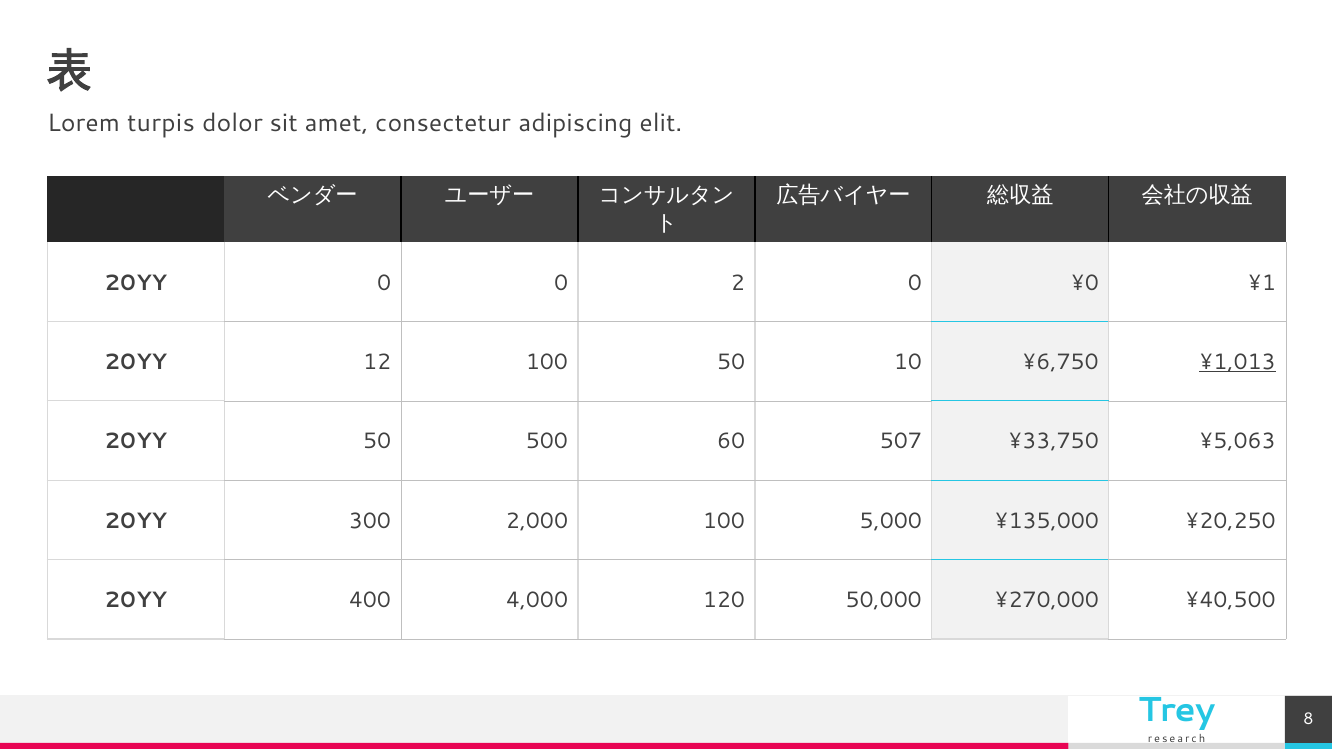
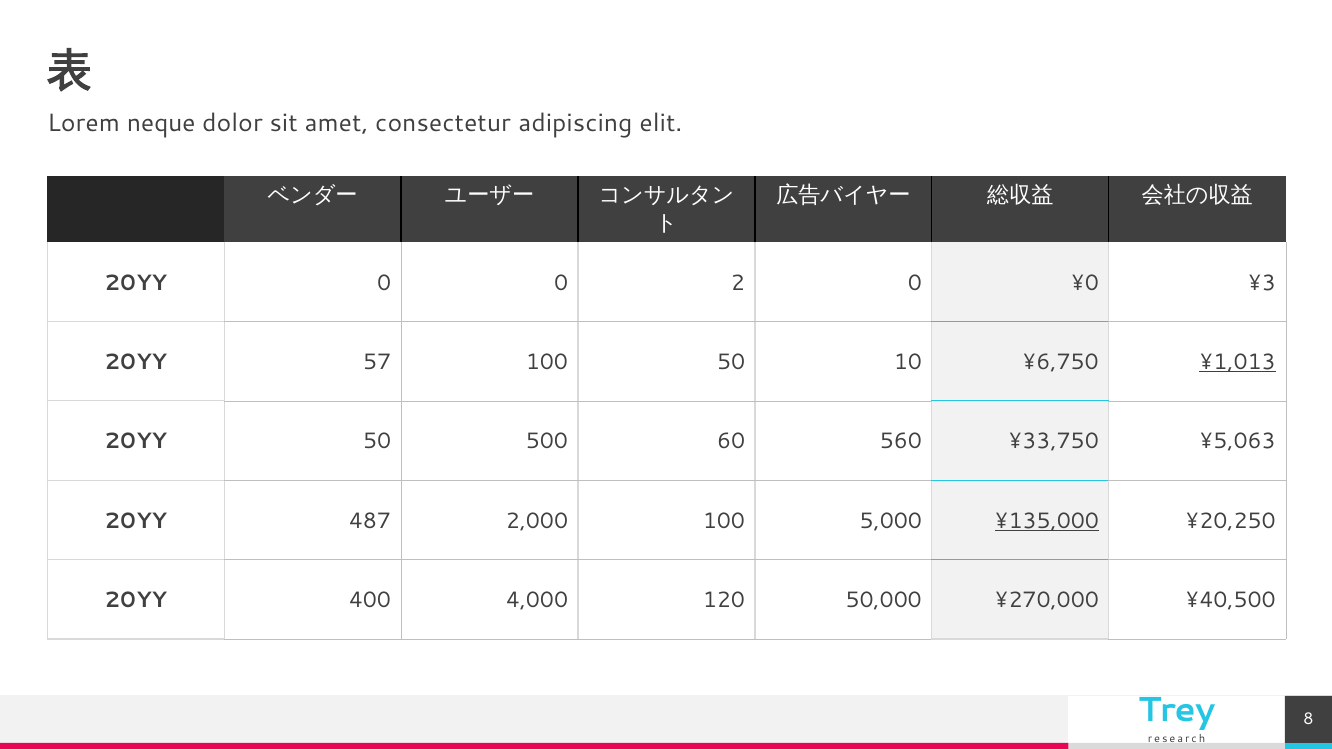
turpis: turpis -> neque (161, 123)
¥1: ¥1 -> ¥3 (1262, 283)
12: 12 -> 57 (377, 362)
507: 507 -> 560 (901, 442)
300: 300 -> 487 (370, 521)
¥135,000 underline: none -> present (1047, 521)
